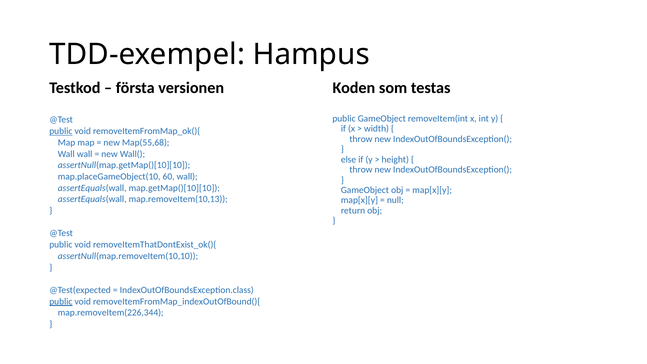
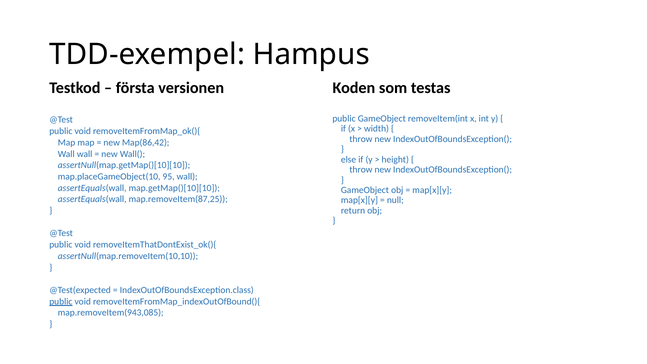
public underline: present -> none (61, 131)
Map(55,68: Map(55,68 -> Map(86,42 (146, 143)
60: 60 -> 95 (169, 177)
map.removeItem(10,13: map.removeItem(10,13 -> map.removeItem(87,25 (178, 199)
map.removeItem(226,344: map.removeItem(226,344 -> map.removeItem(943,085 (111, 313)
